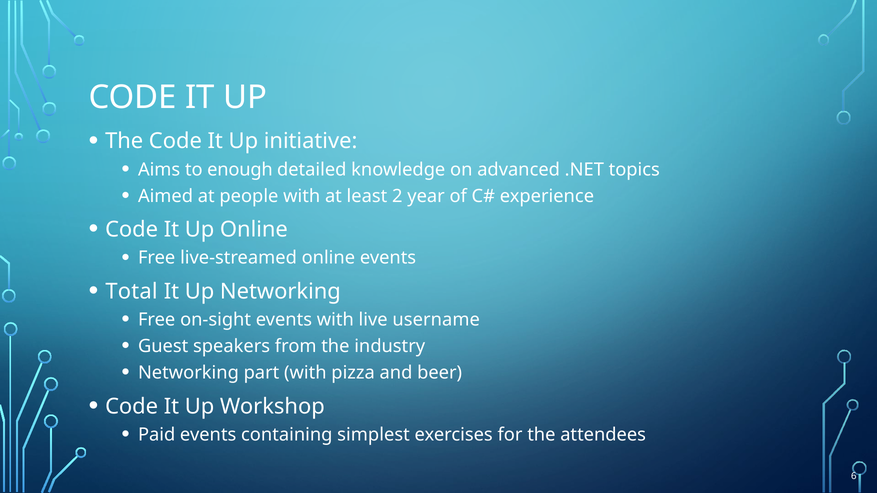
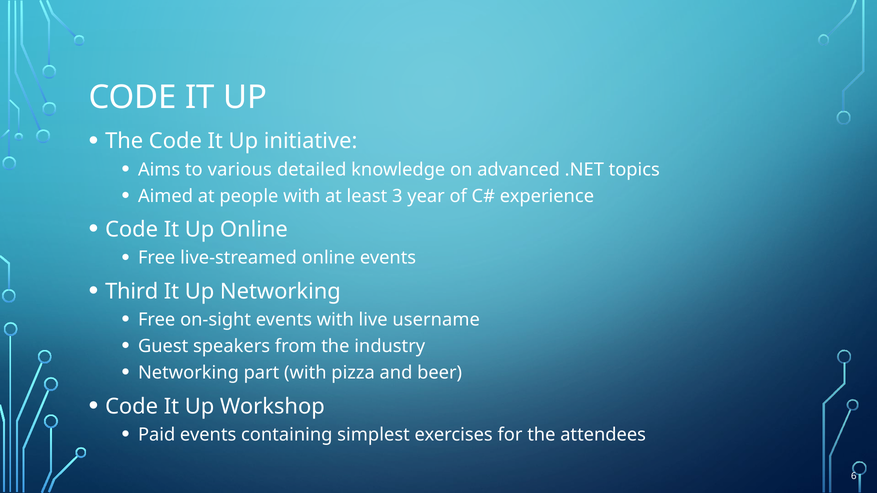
enough: enough -> various (240, 170)
2: 2 -> 3 (397, 196)
Total: Total -> Third (132, 292)
